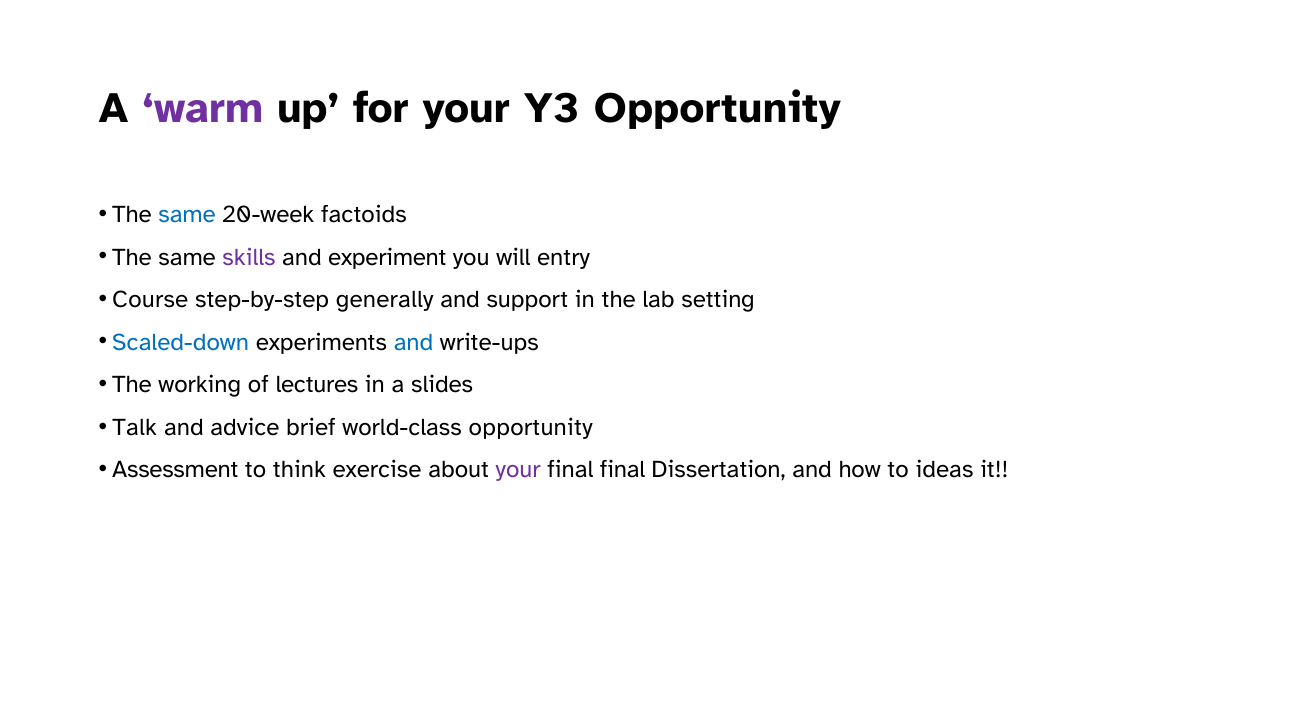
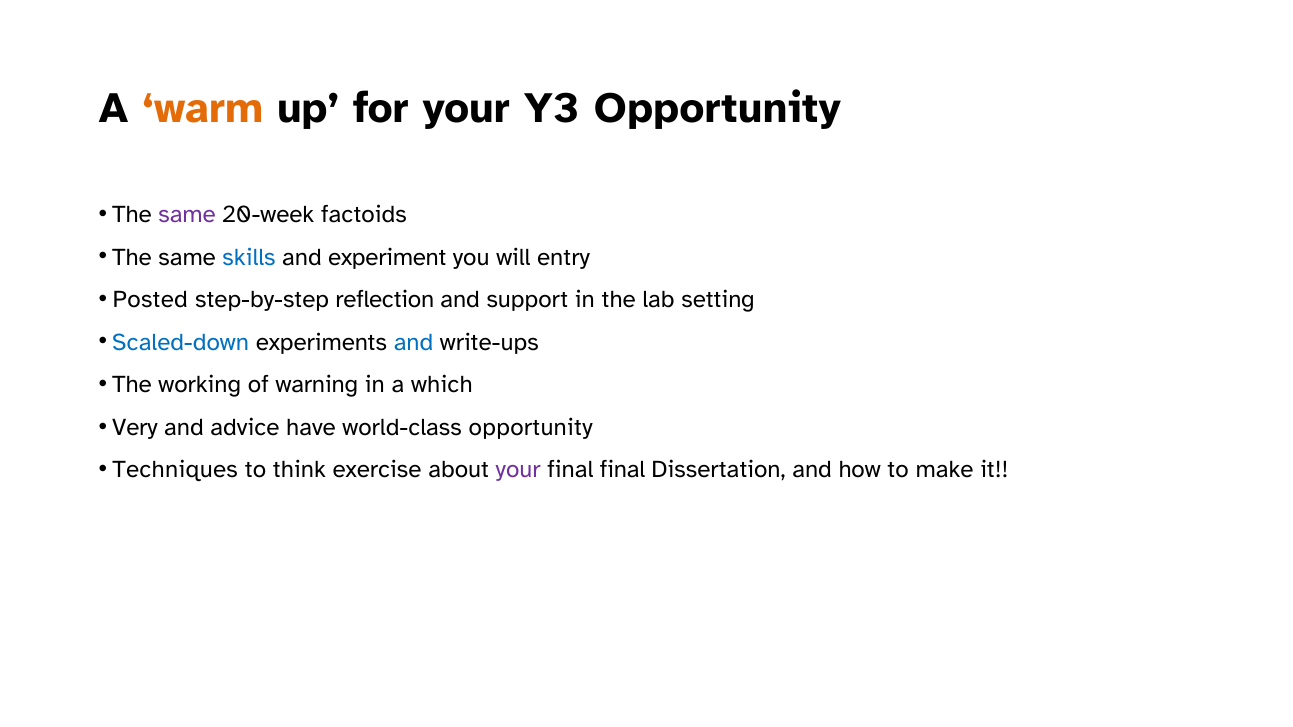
warm colour: purple -> orange (203, 109)
same colour: blue -> purple (187, 215)
skills colour: purple -> blue (249, 257)
Course: Course -> Posted (150, 300)
generally: generally -> reflection (385, 300)
lectures: lectures -> warning (317, 385)
slides: slides -> which (442, 385)
Talk: Talk -> Very (135, 428)
brief: brief -> have (311, 428)
Assessment: Assessment -> Techniques (175, 470)
ideas: ideas -> make (945, 470)
